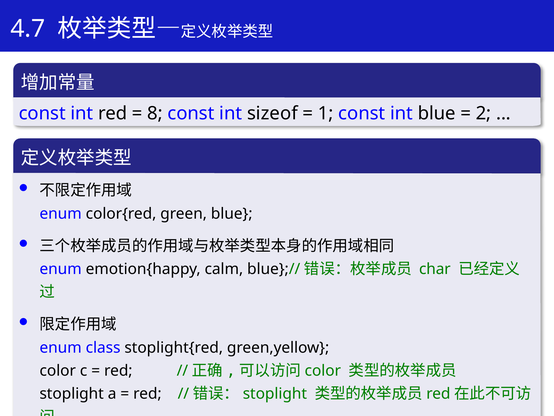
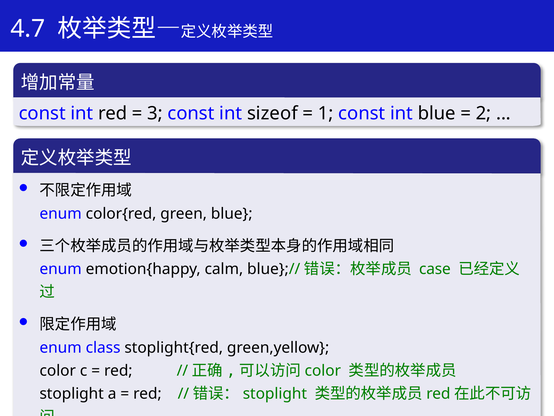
8: 8 -> 3 (155, 113)
char: char -> case (435, 269)
